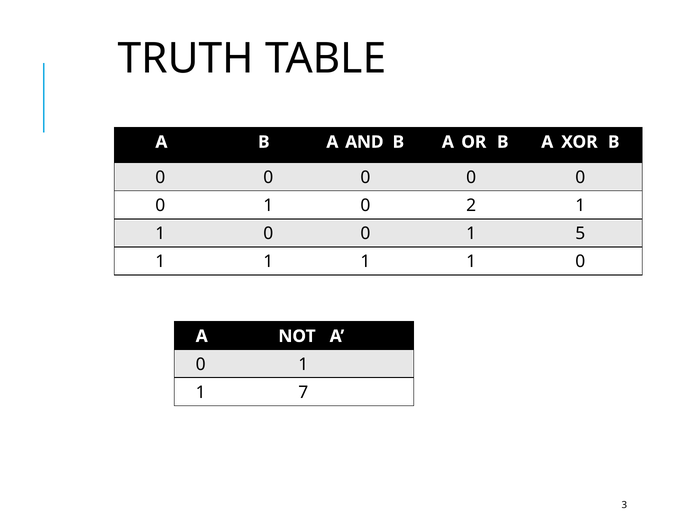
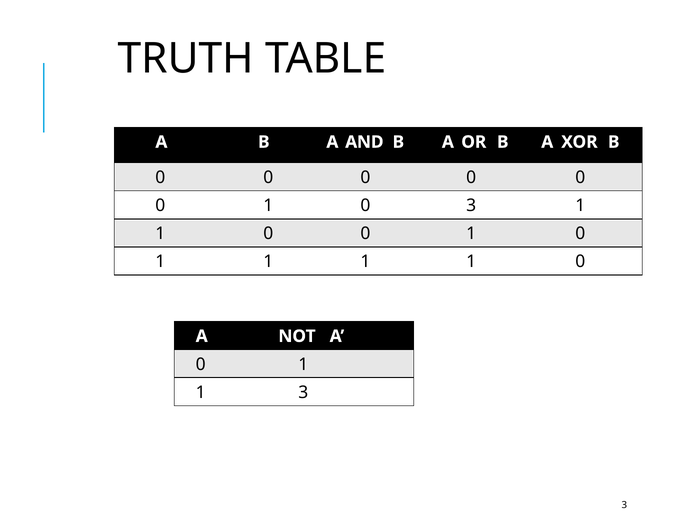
0 2: 2 -> 3 (471, 205)
5: 5 -> 0 (580, 234)
1 7: 7 -> 3 (303, 392)
